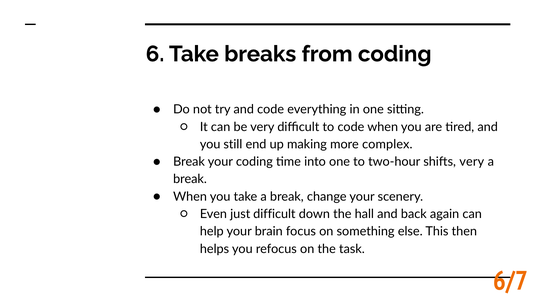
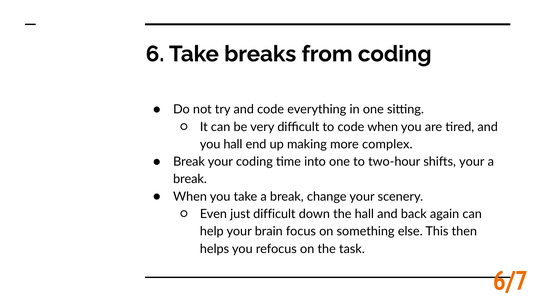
you still: still -> hall (233, 144)
shifts very: very -> your (472, 162)
